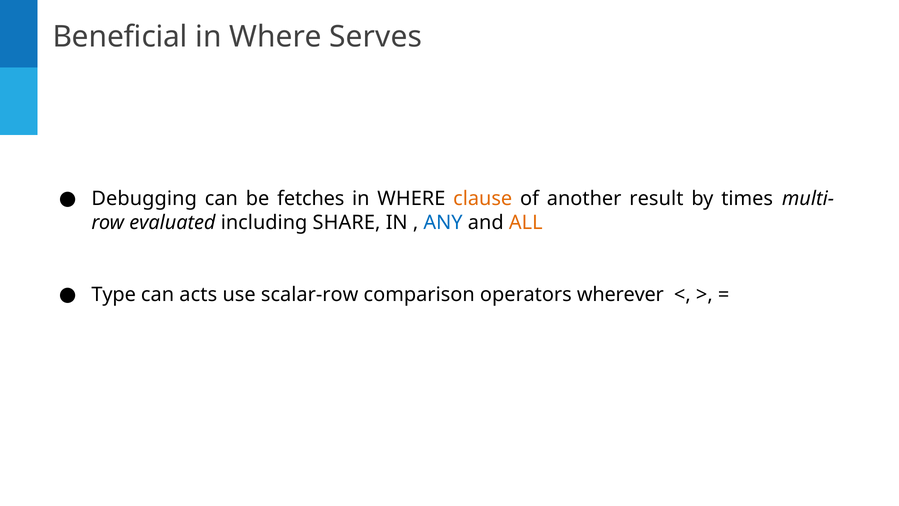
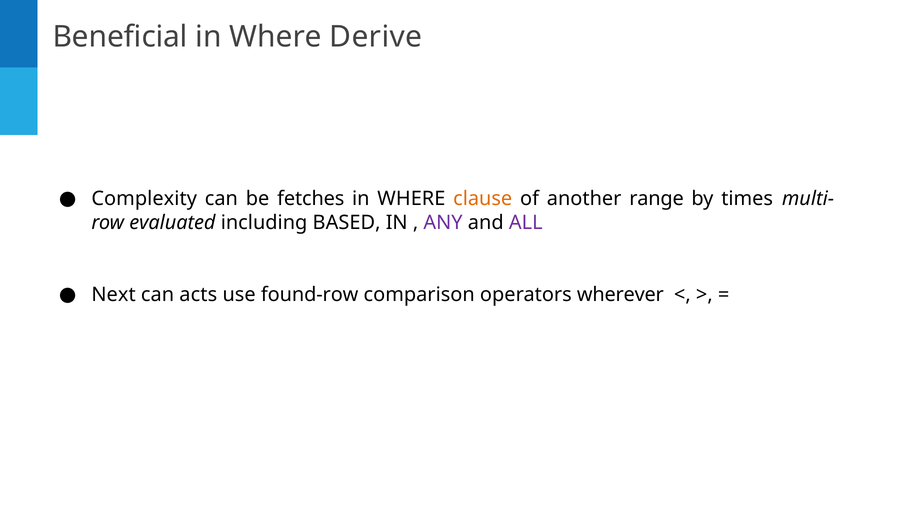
Serves: Serves -> Derive (376, 37)
Debugging: Debugging -> Complexity (144, 199)
result: result -> range (657, 199)
SHARE: SHARE -> BASED (347, 223)
ANY colour: blue -> purple (443, 223)
ALL colour: orange -> purple (526, 223)
Type: Type -> Next (114, 294)
scalar-row: scalar-row -> found-row (310, 294)
